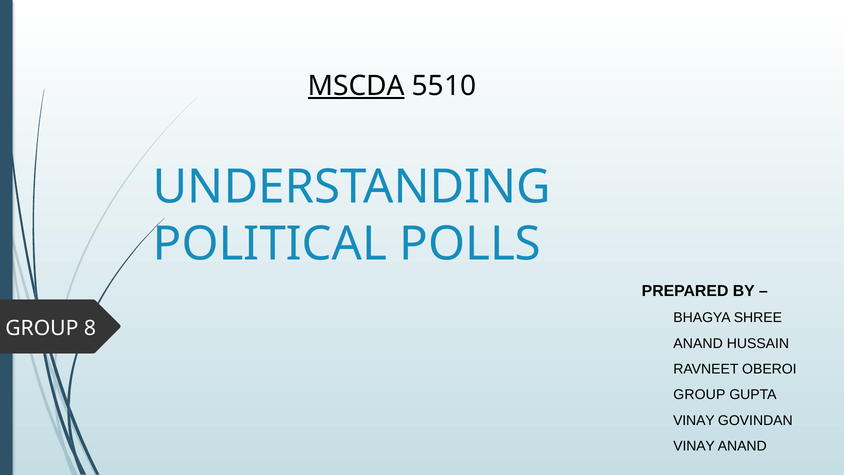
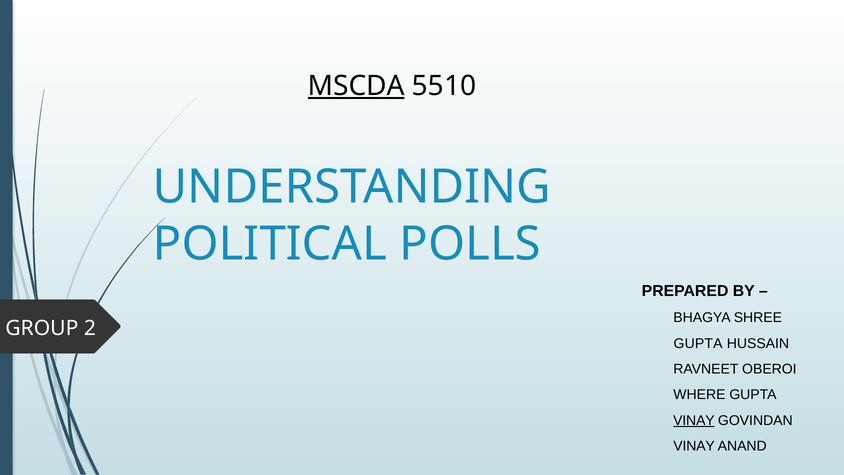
8: 8 -> 2 (90, 328)
ANAND: ANAND -> GUPTA (698, 343)
GROUP: GROUP -> WHERE (699, 395)
VINAY underline: none -> present (694, 420)
